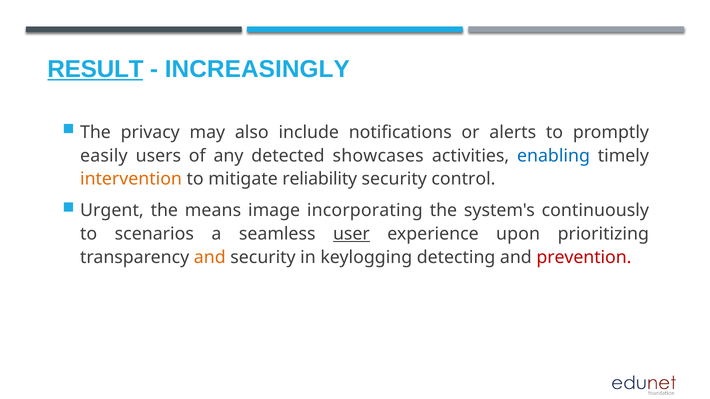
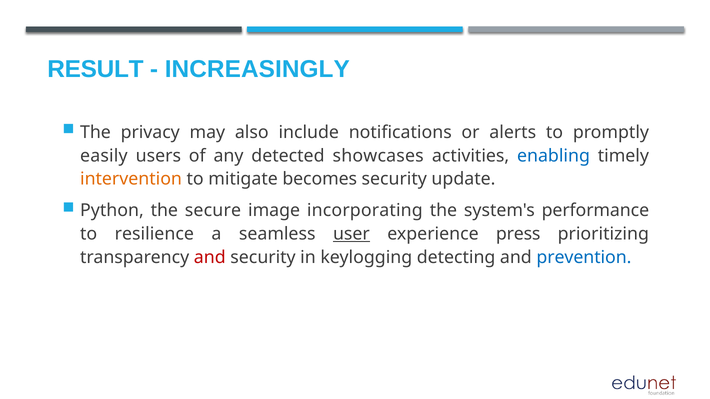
RESULT underline: present -> none (95, 69)
reliability: reliability -> becomes (320, 179)
control: control -> update (463, 179)
Urgent: Urgent -> Python (112, 211)
means: means -> secure (213, 211)
continuously: continuously -> performance (595, 211)
scenarios: scenarios -> resilience (154, 234)
upon: upon -> press (518, 234)
and colour: orange -> red (210, 258)
prevention colour: red -> blue (584, 258)
